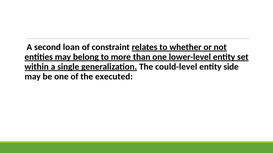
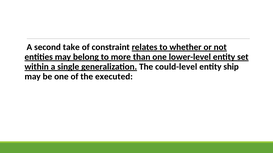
loan: loan -> take (71, 47)
side: side -> ship (231, 67)
